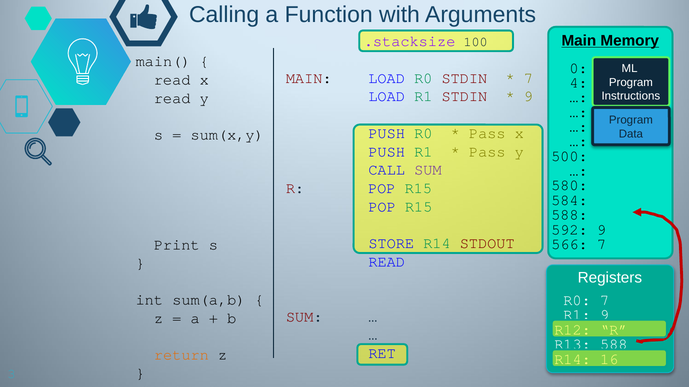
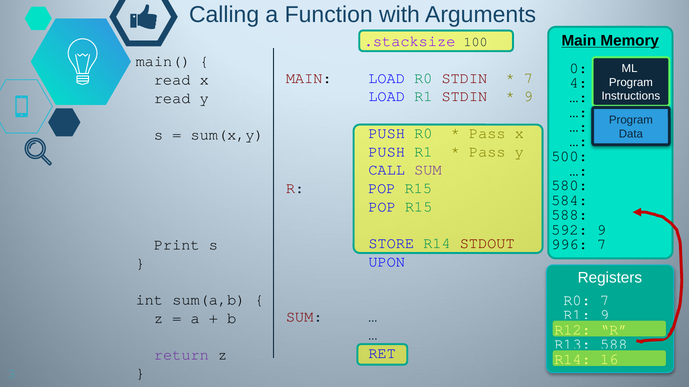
566: 566 -> 996 (569, 245)
READ: READ -> UPON (387, 262)
return colour: orange -> purple (181, 355)
